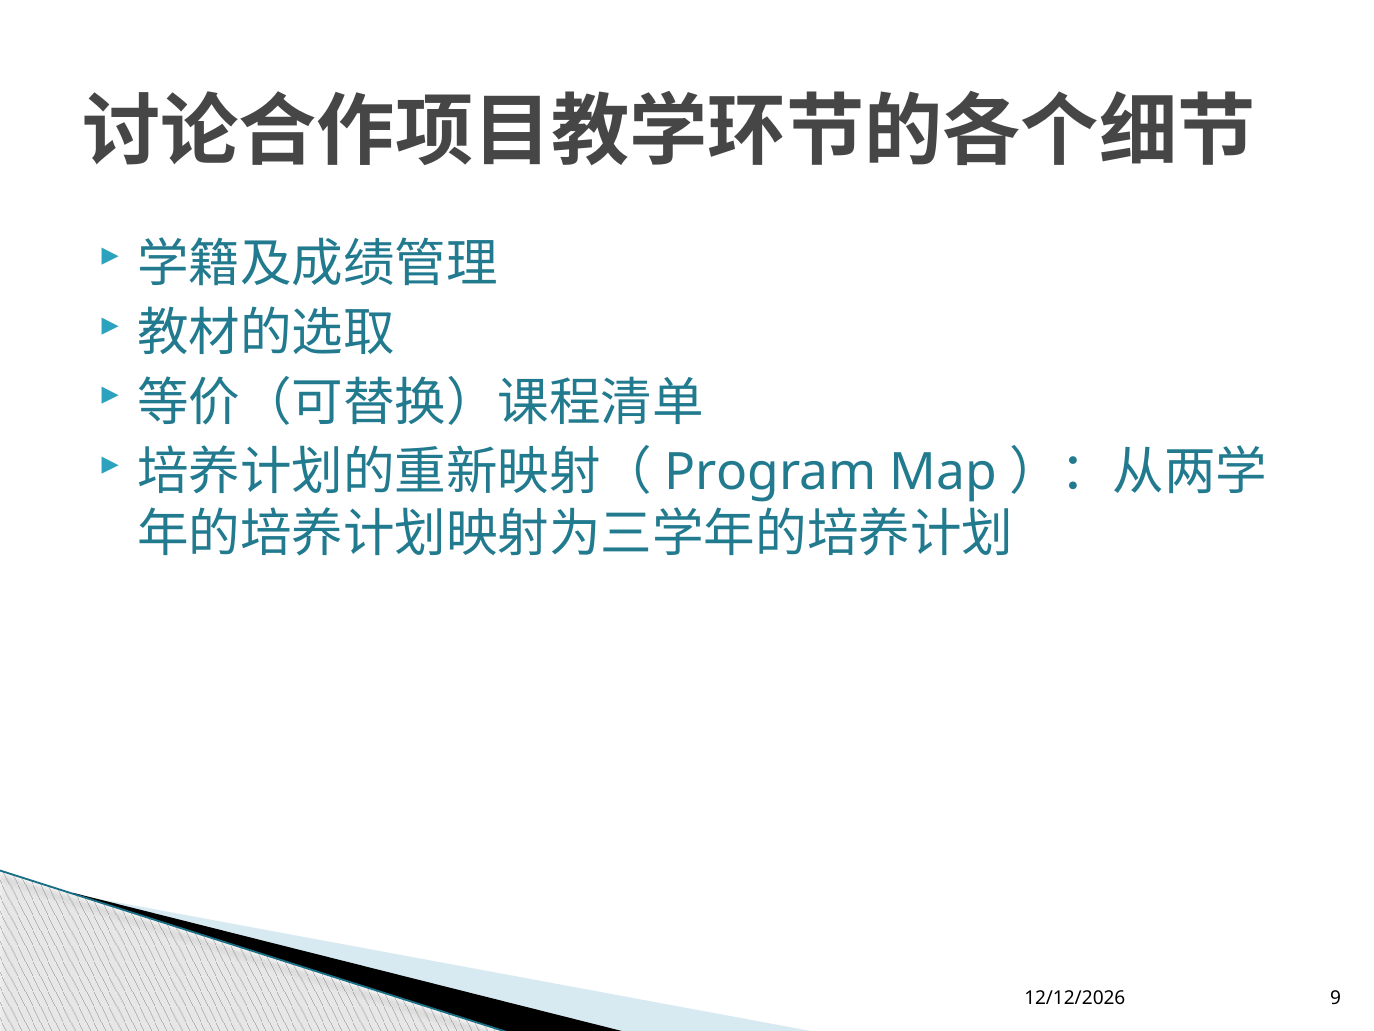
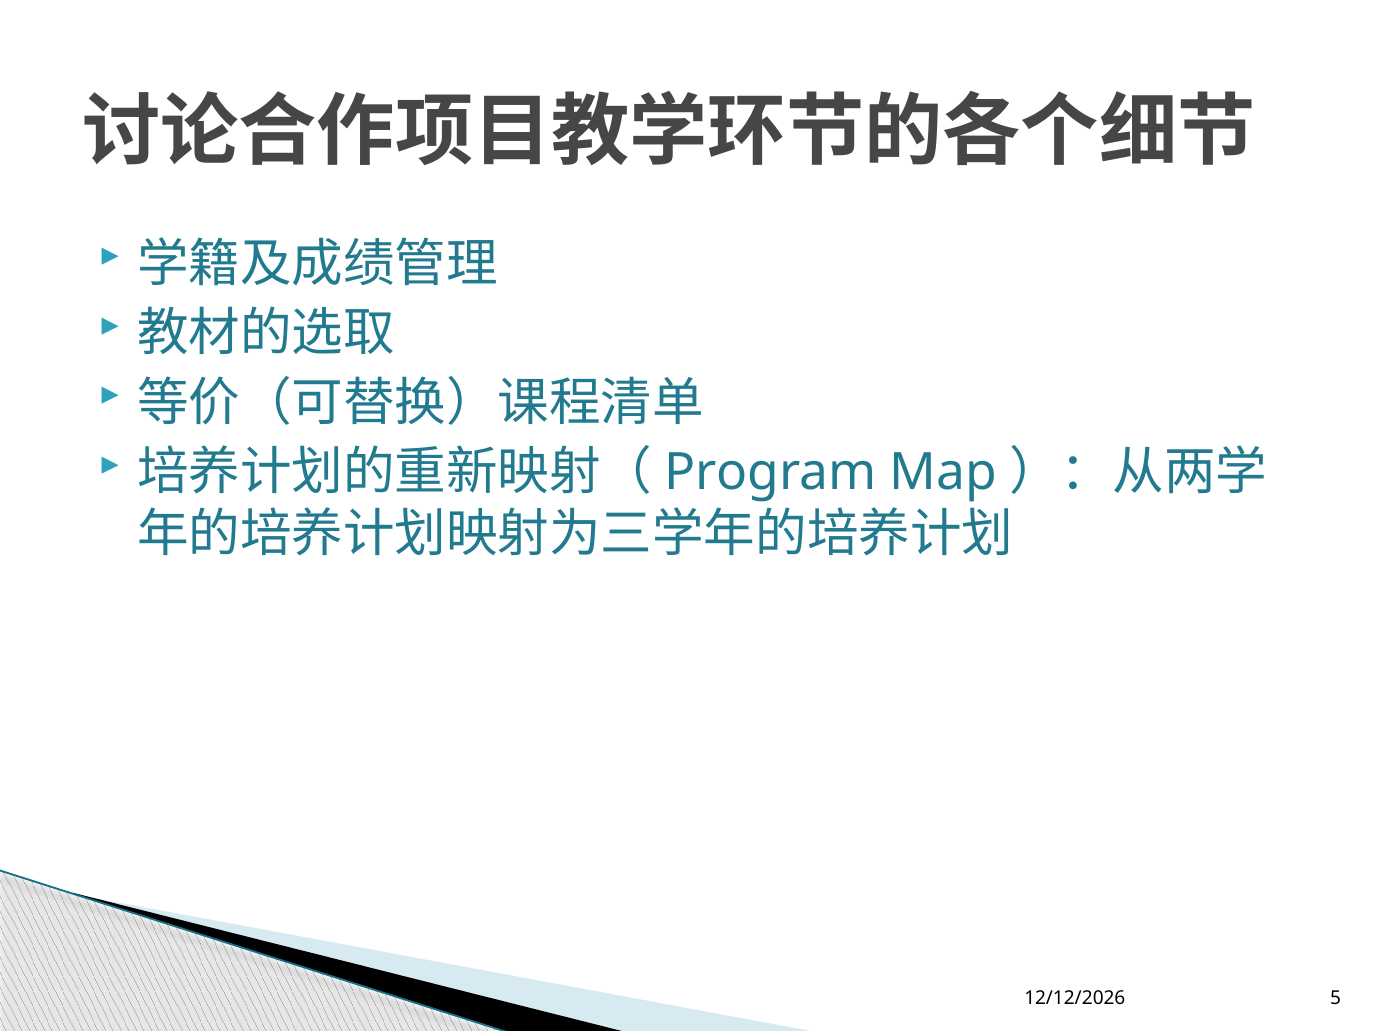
9: 9 -> 5 (1335, 998)
